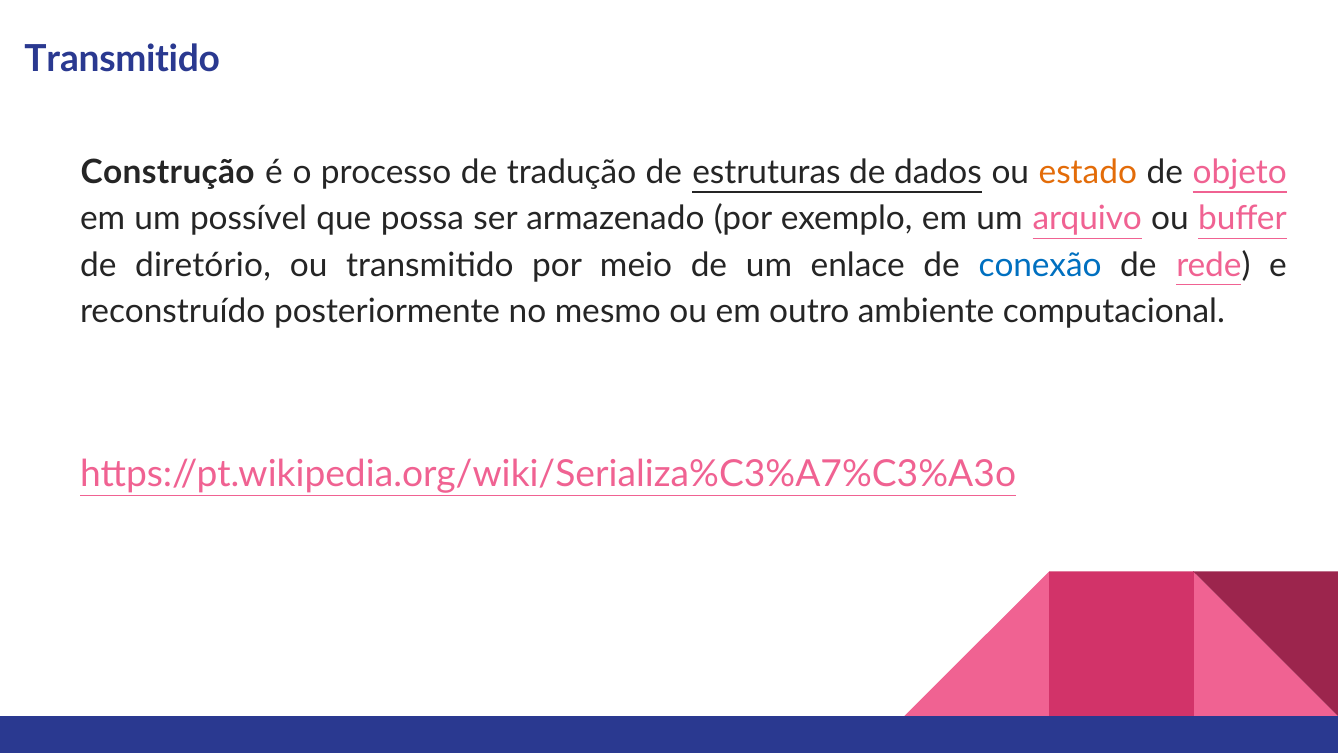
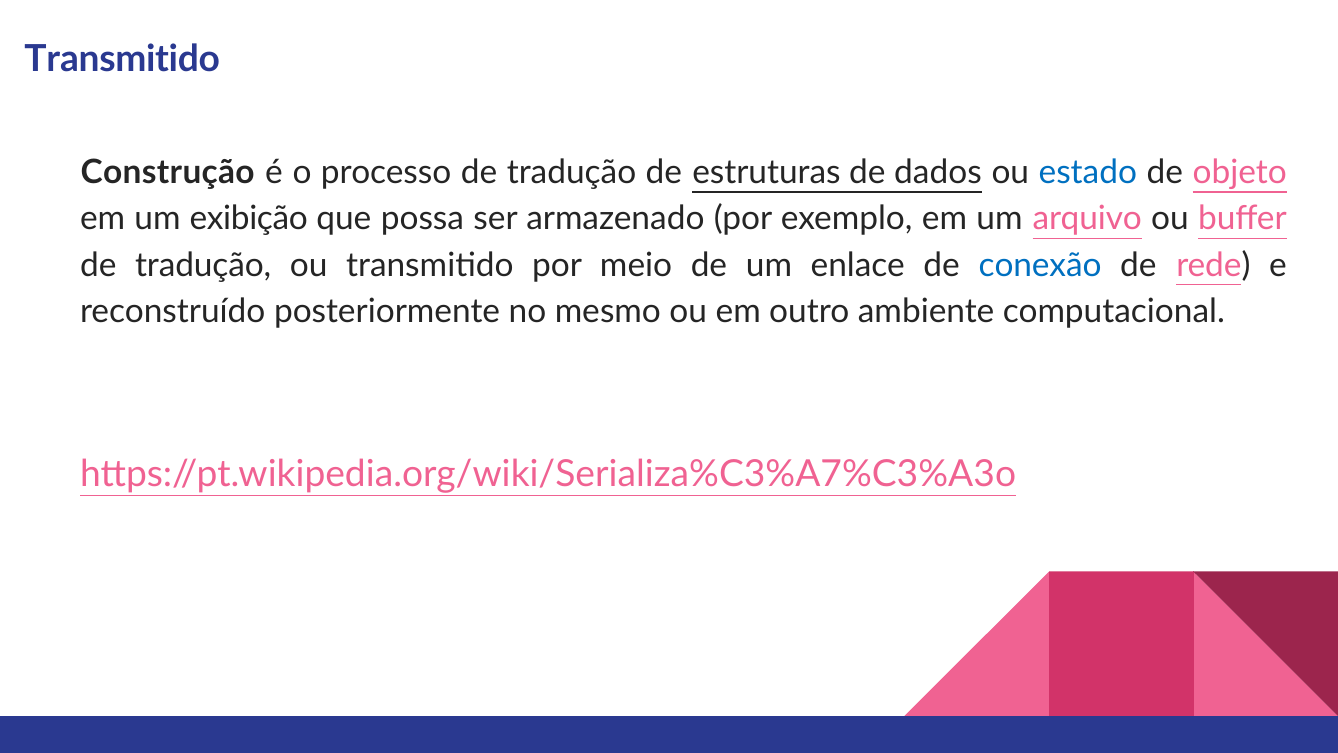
estado colour: orange -> blue (1088, 173)
possível: possível -> exibição (249, 219)
diretório: diretório -> tradução (203, 265)
